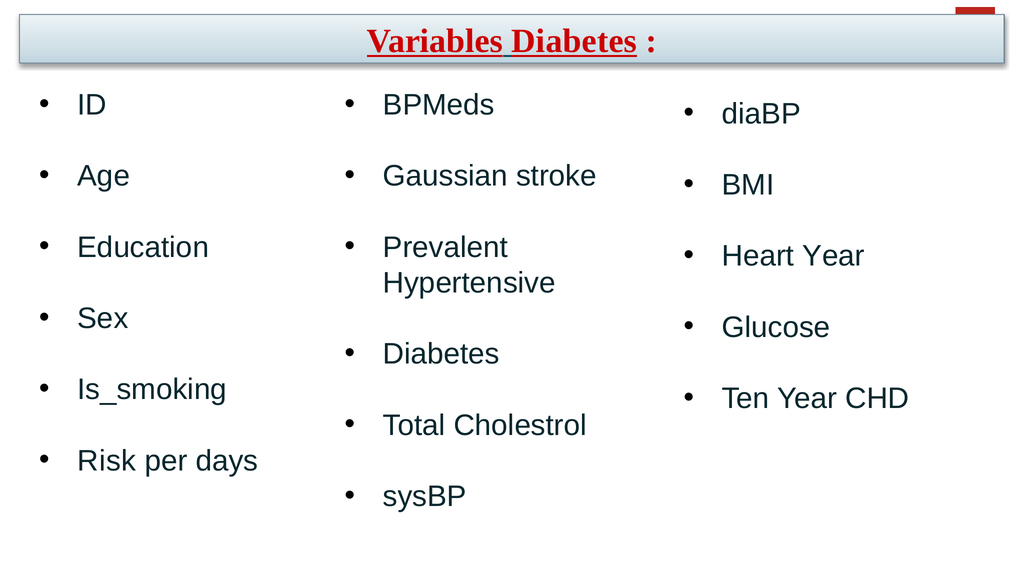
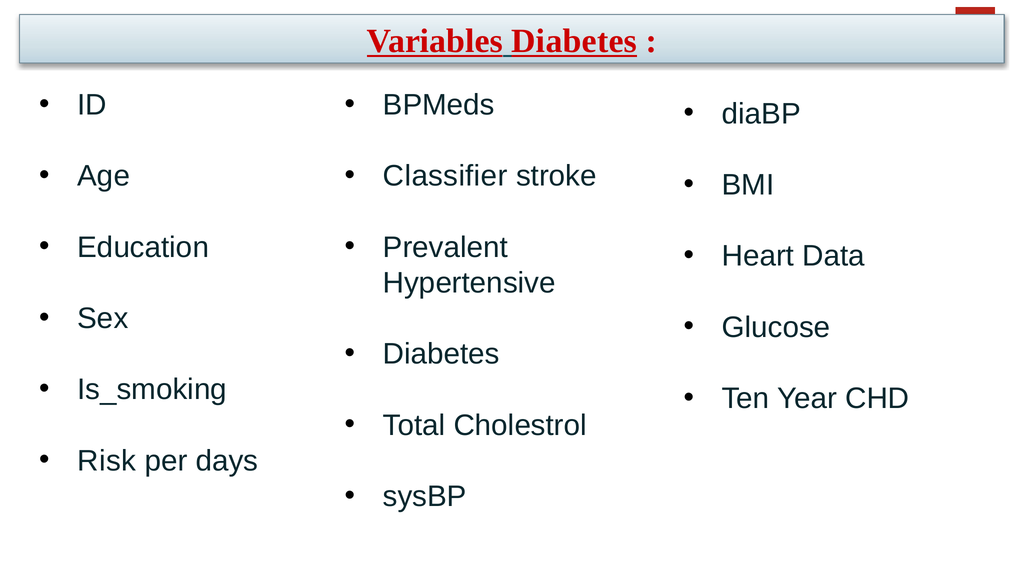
Gaussian: Gaussian -> Classifier (445, 176)
Heart Year: Year -> Data (834, 256)
